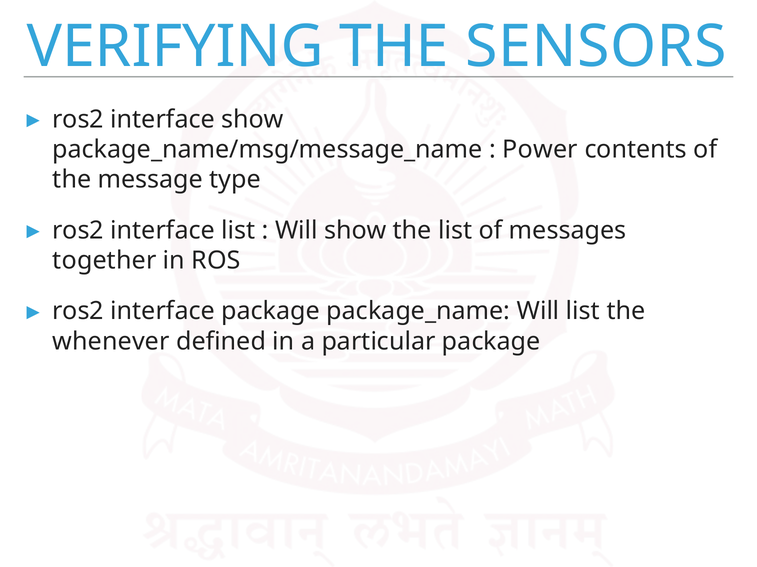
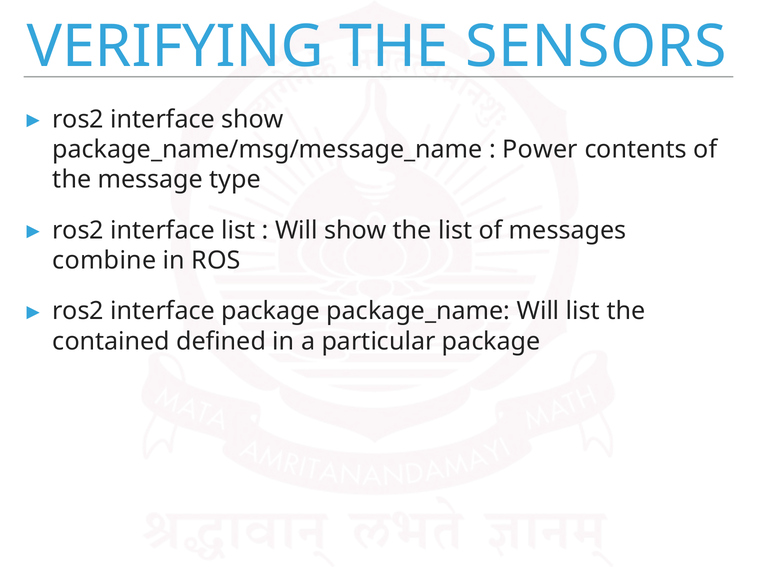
together: together -> combine (104, 261)
whenever: whenever -> contained (111, 342)
